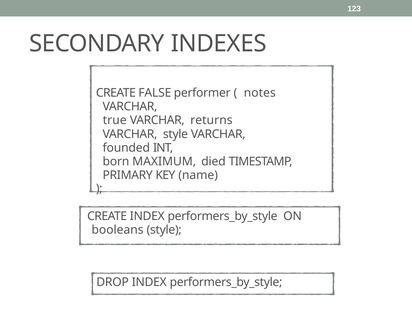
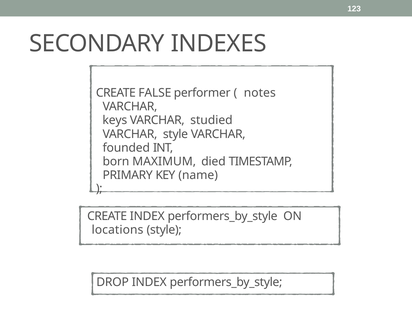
true: true -> keys (115, 120)
returns: returns -> studied (211, 120)
booleans: booleans -> locations (117, 230)
